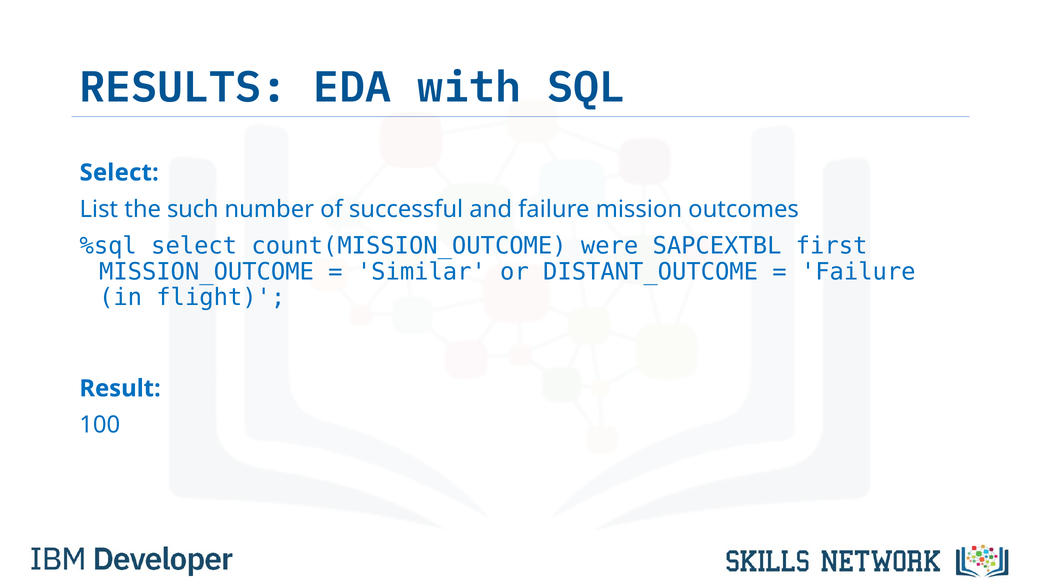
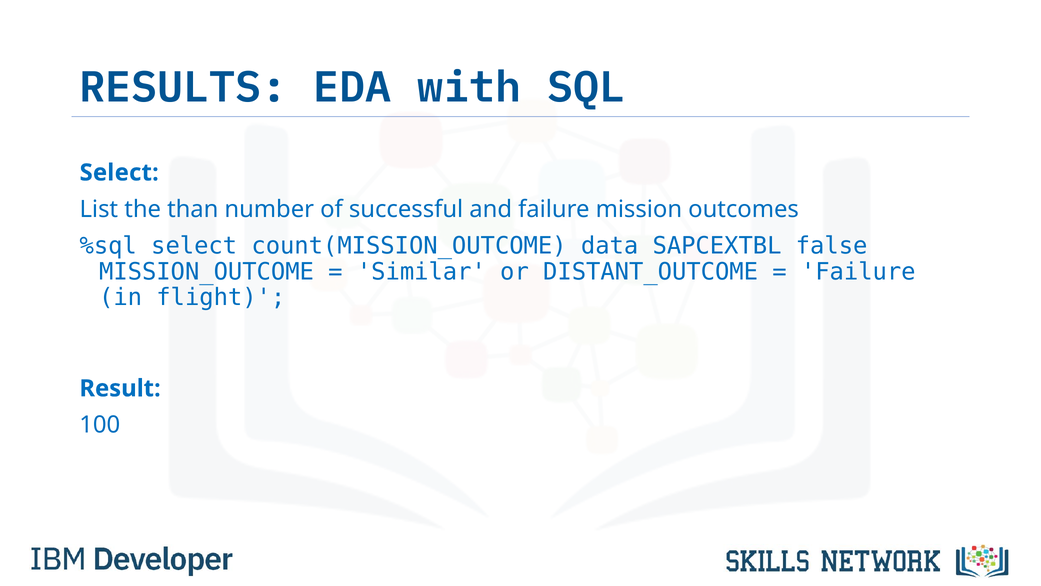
such: such -> than (193, 209)
were: were -> data (610, 246)
first: first -> false (832, 246)
